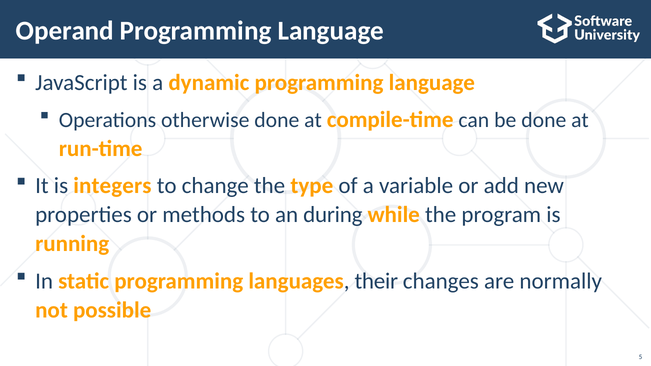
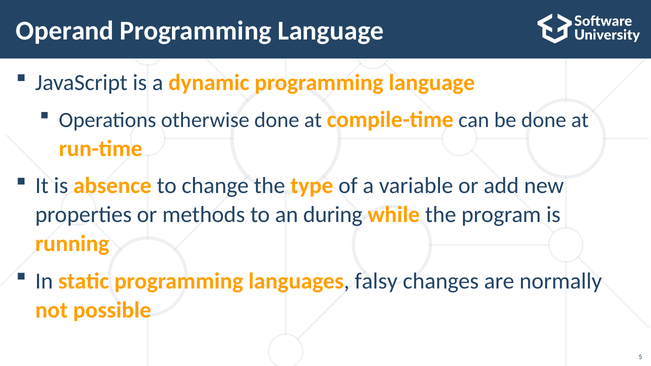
integers: integers -> absence (112, 186)
their: their -> falsy (376, 281)
